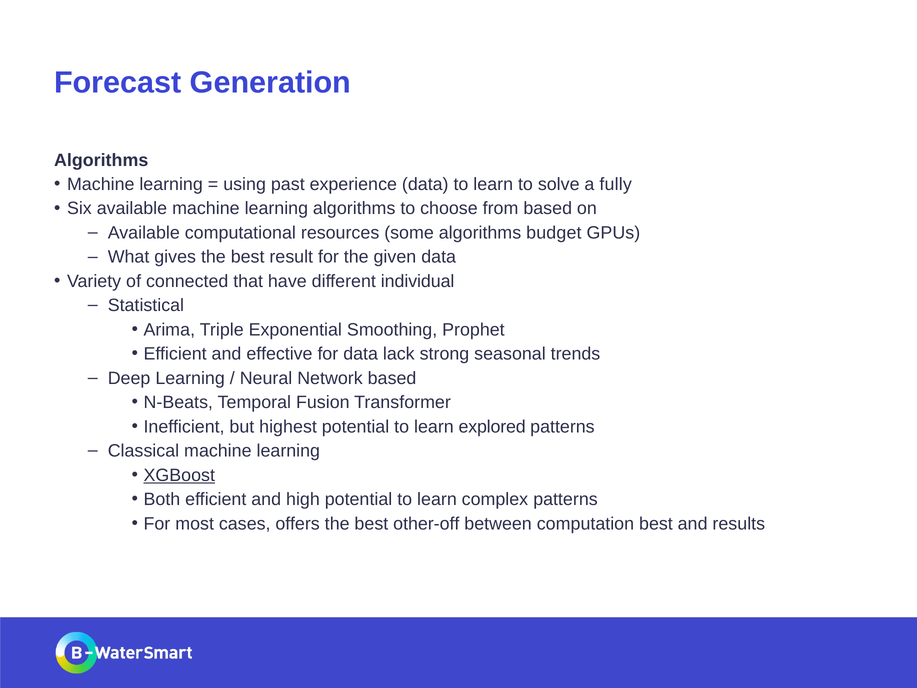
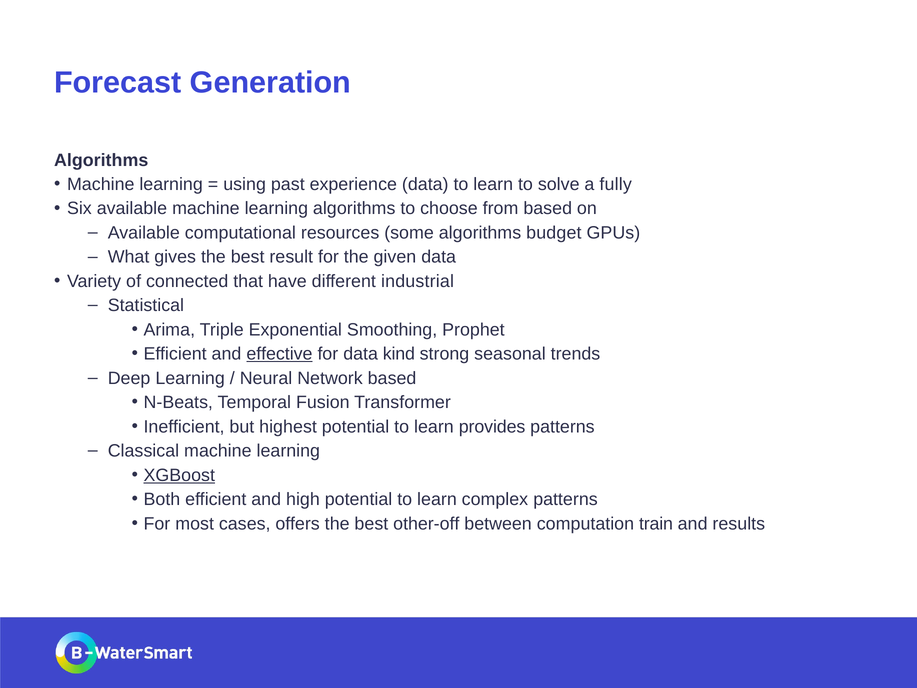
individual: individual -> industrial (418, 281)
effective underline: none -> present (279, 354)
lack: lack -> kind (399, 354)
explored: explored -> provides (492, 427)
computation best: best -> train (656, 523)
